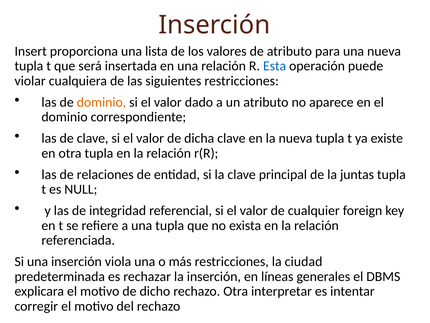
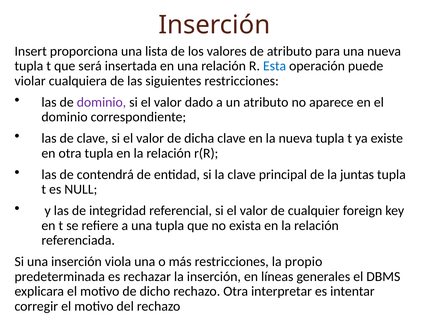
dominio colour: orange -> purple (101, 102)
relaciones: relaciones -> contendrá (105, 174)
ciudad: ciudad -> propio (304, 261)
